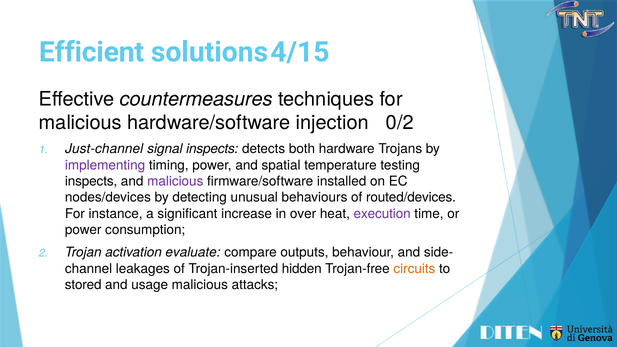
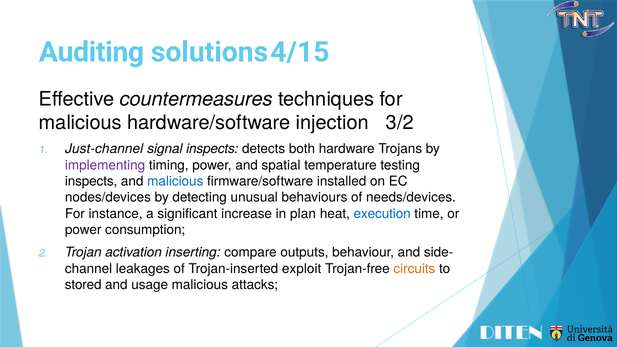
Efficient: Efficient -> Auditing (91, 52)
0/2: 0/2 -> 3/2 (400, 123)
malicious colour: purple -> blue (175, 181)
routed/devices: routed/devices -> needs/devices (411, 198)
over: over -> plan (303, 214)
execution colour: purple -> blue (382, 214)
evaluate: evaluate -> inserting (193, 253)
hidden: hidden -> exploit (302, 269)
